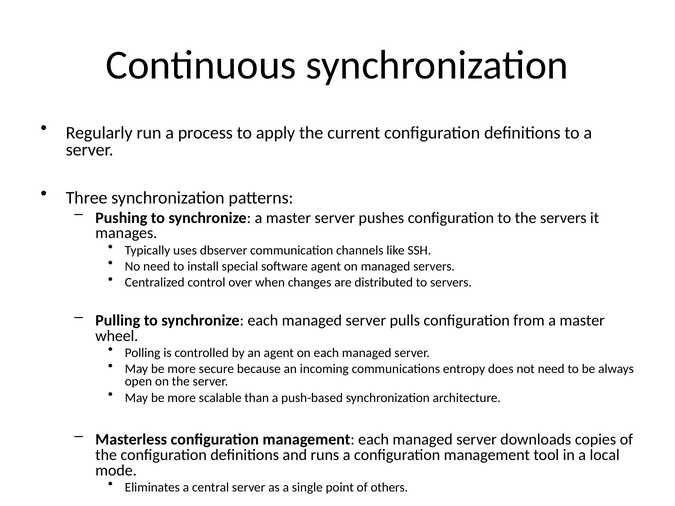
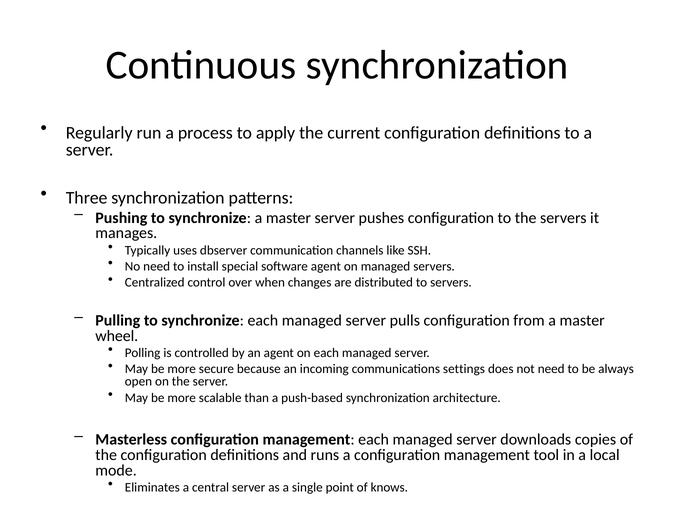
entropy: entropy -> settings (464, 369)
others: others -> knows (389, 488)
